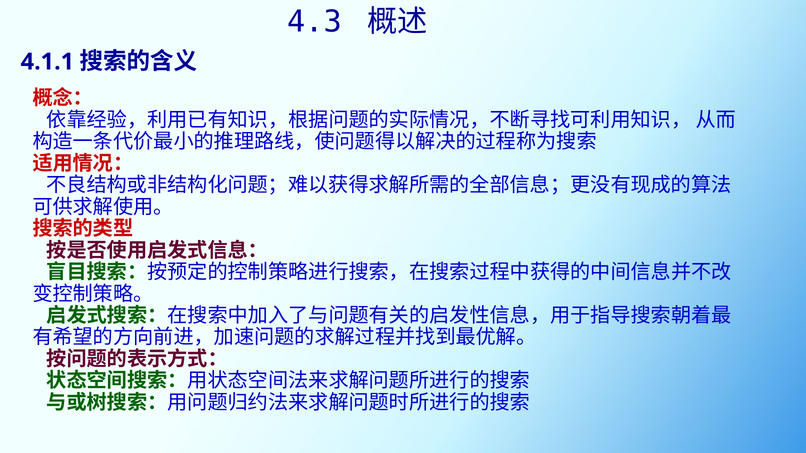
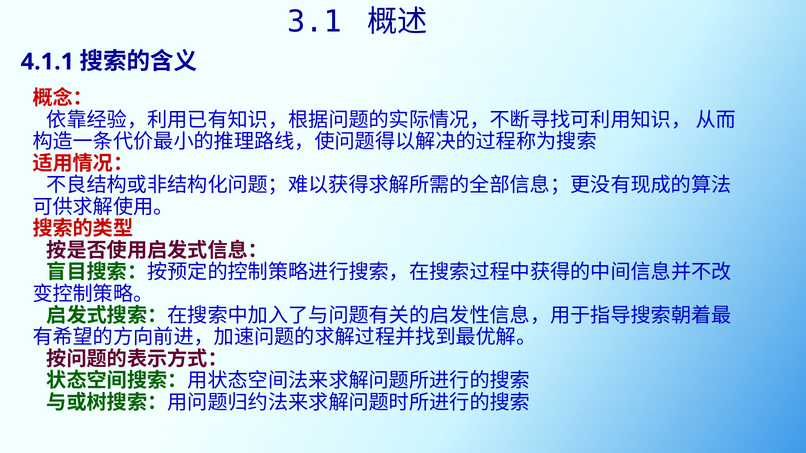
4.3: 4.3 -> 3.1 (314, 22)
